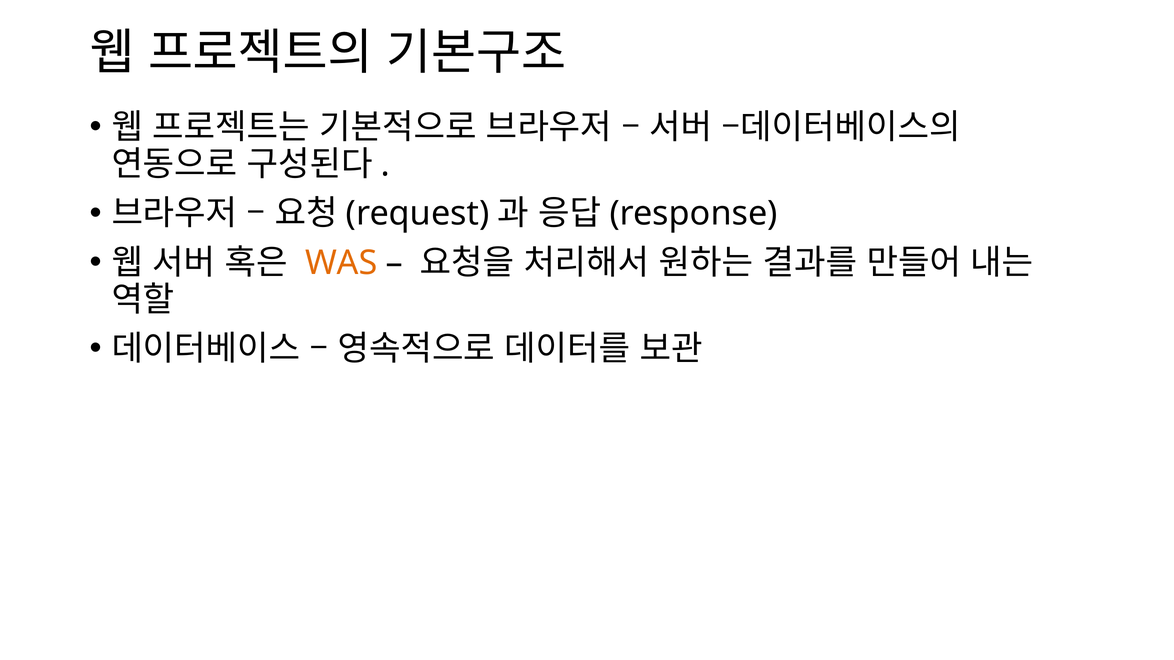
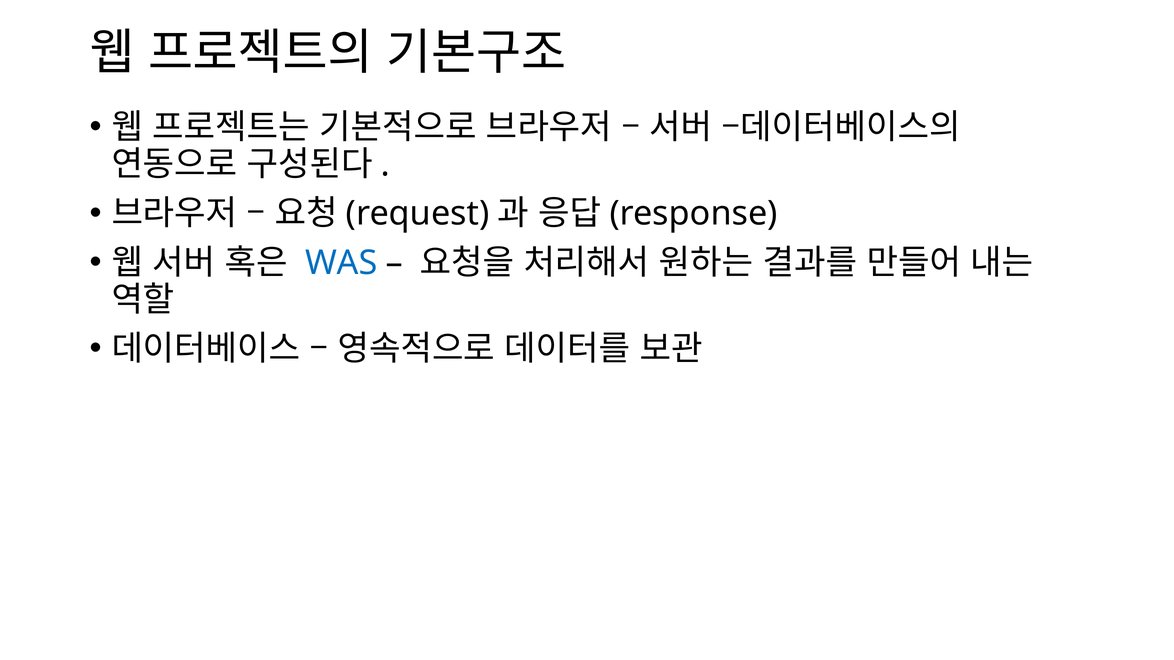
WAS colour: orange -> blue (341, 263)
